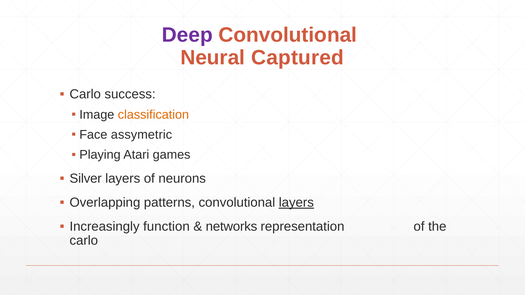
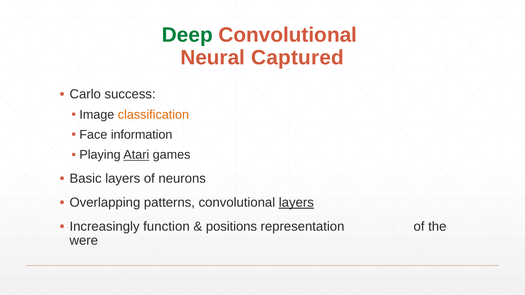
Deep colour: purple -> green (187, 35)
assymetric: assymetric -> information (142, 135)
Atari underline: none -> present (136, 155)
Silver: Silver -> Basic (86, 179)
networks: networks -> positions (231, 227)
carlo: carlo -> were (84, 241)
